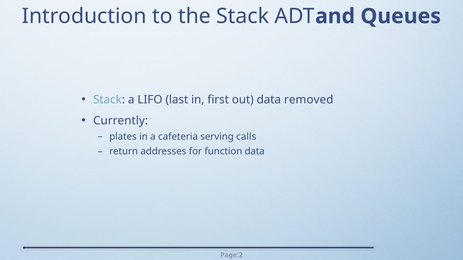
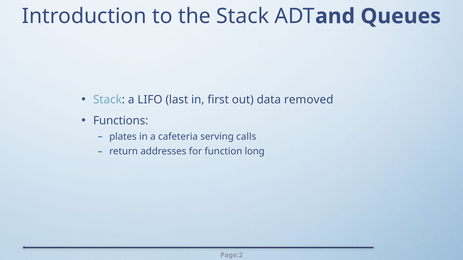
Currently: Currently -> Functions (121, 121)
function data: data -> long (255, 152)
